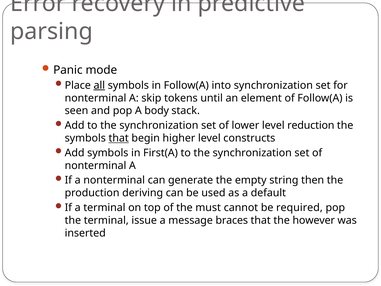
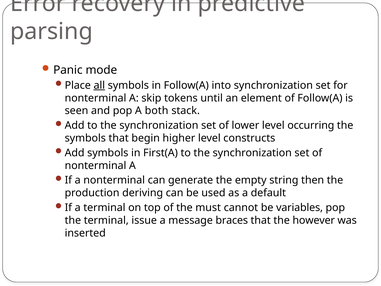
body: body -> both (157, 111)
reduction: reduction -> occurring (311, 125)
that underline: present -> none (119, 138)
required: required -> variables (300, 207)
